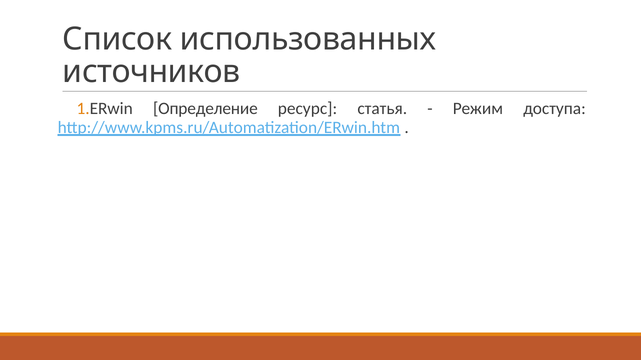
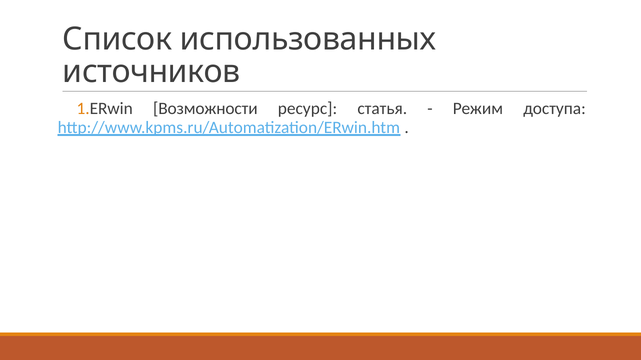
Определение: Определение -> Возможности (205, 109)
